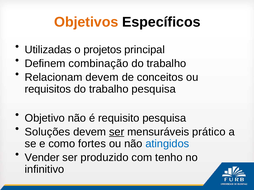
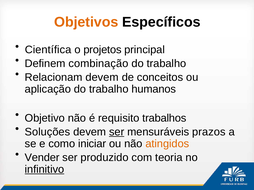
Utilizadas: Utilizadas -> Científica (48, 50)
requisitos: requisitos -> aplicação (48, 89)
trabalho pesquisa: pesquisa -> humanos (154, 89)
requisito pesquisa: pesquisa -> trabalhos (164, 118)
prático: prático -> prazos (209, 132)
fortes: fortes -> iniciar (92, 144)
atingidos colour: blue -> orange (167, 144)
tenho: tenho -> teoria (169, 158)
infinitivo underline: none -> present (44, 170)
